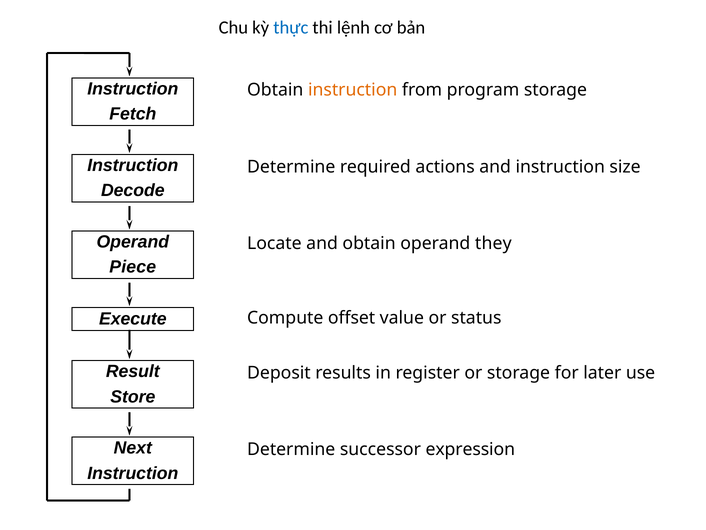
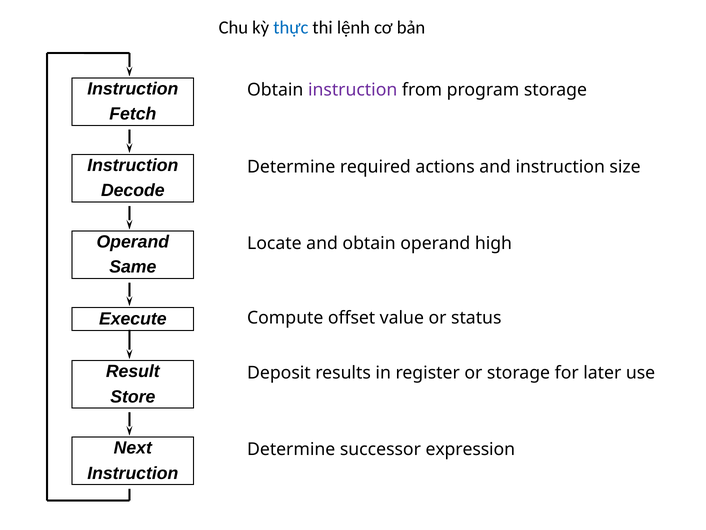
instruction colour: orange -> purple (353, 90)
they: they -> high (493, 243)
Piece: Piece -> Same (133, 267)
